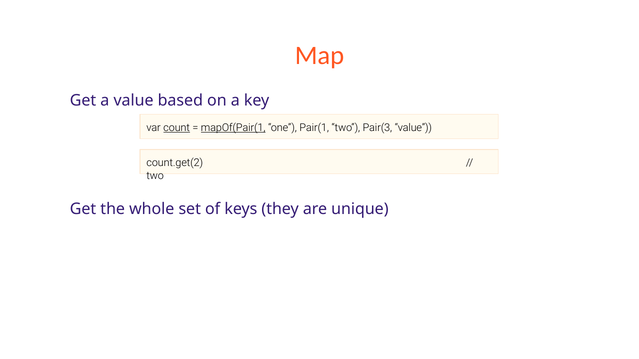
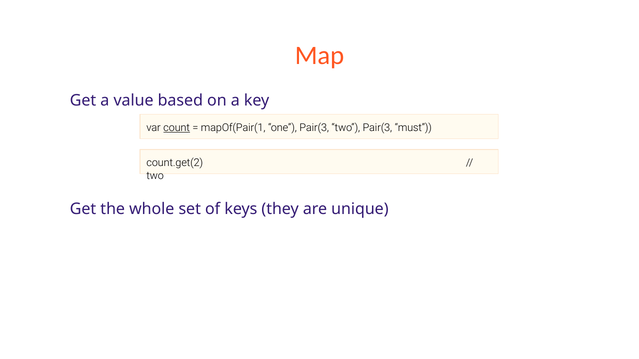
mapOf(Pair(1 underline: present -> none (233, 128)
one Pair(1: Pair(1 -> Pair(3 (314, 128)
Pair(3 value: value -> must (413, 128)
